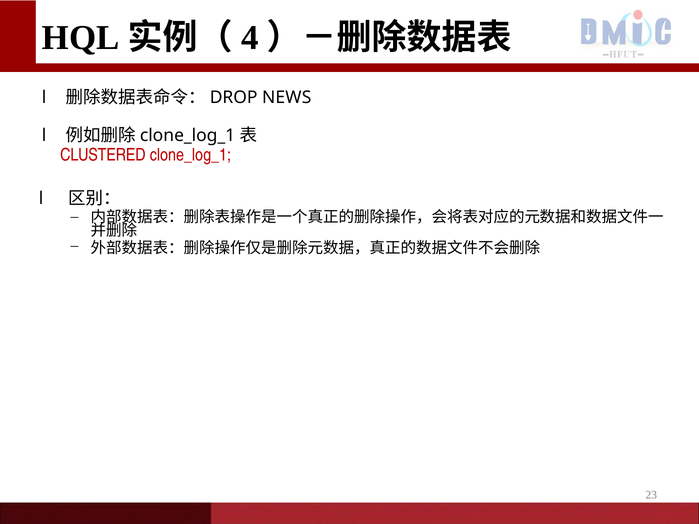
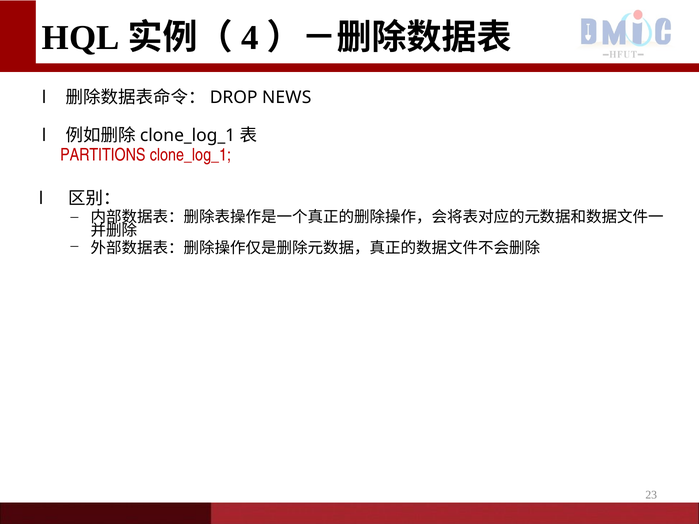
CLUSTERED: CLUSTERED -> PARTITIONS (103, 155)
